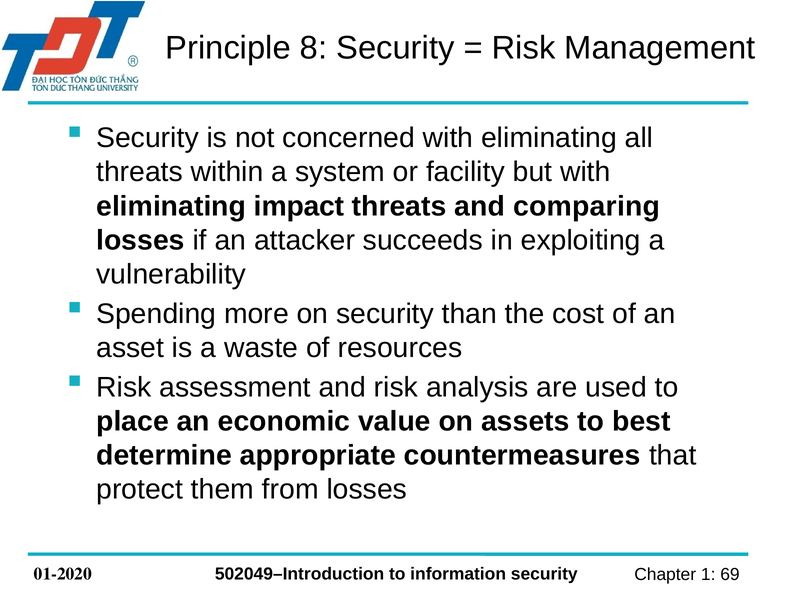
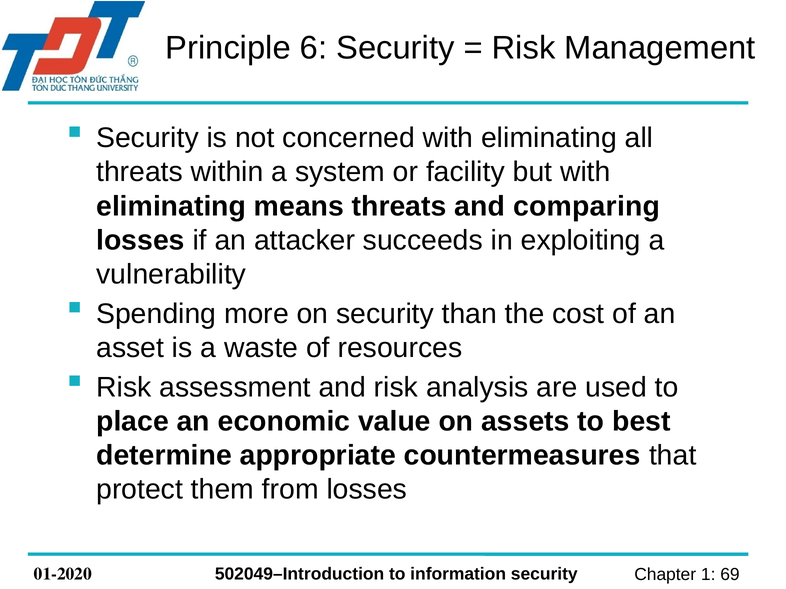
8: 8 -> 6 (314, 48)
impact: impact -> means (299, 206)
